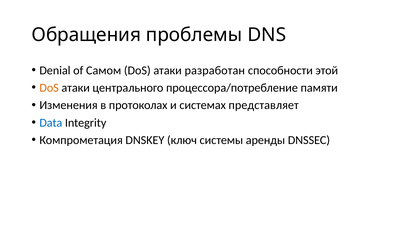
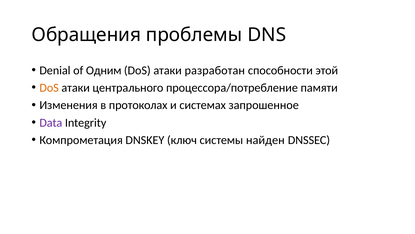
Самом: Самом -> Одним (104, 70)
представляет: представляет -> запрошенное (264, 105)
Data colour: blue -> purple (51, 122)
аренды: аренды -> найден (265, 140)
